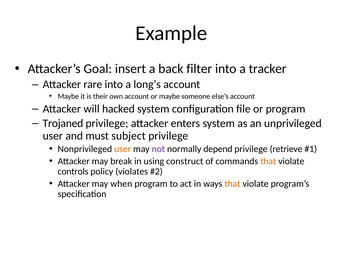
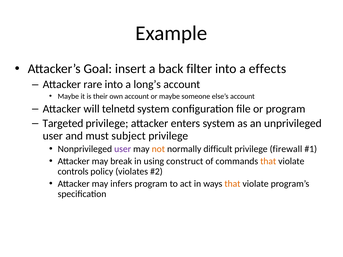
tracker: tracker -> effects (267, 69)
hacked: hacked -> telnetd (118, 109)
Trojaned: Trojaned -> Targeted (63, 124)
user colour: orange -> purple (123, 149)
not colour: purple -> orange (158, 149)
depend: depend -> difficult (218, 149)
retrieve: retrieve -> firewall (286, 149)
when: when -> infers (121, 184)
